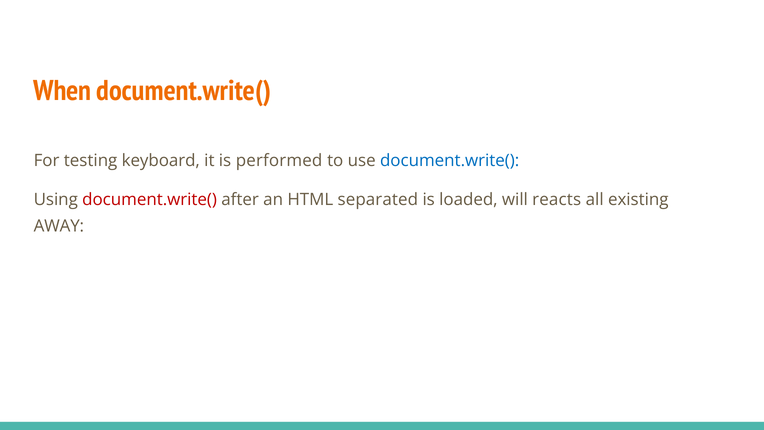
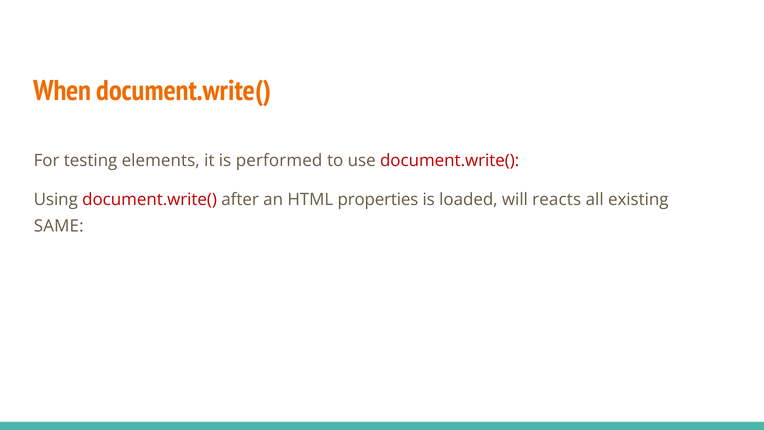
keyboard: keyboard -> elements (161, 161)
document.write( colour: blue -> red (450, 161)
separated: separated -> properties (378, 200)
AWAY: AWAY -> SAME (59, 226)
